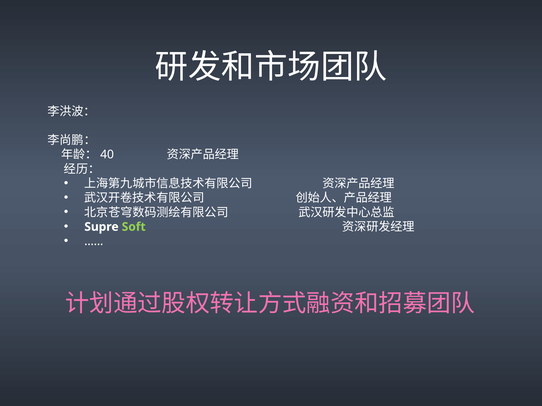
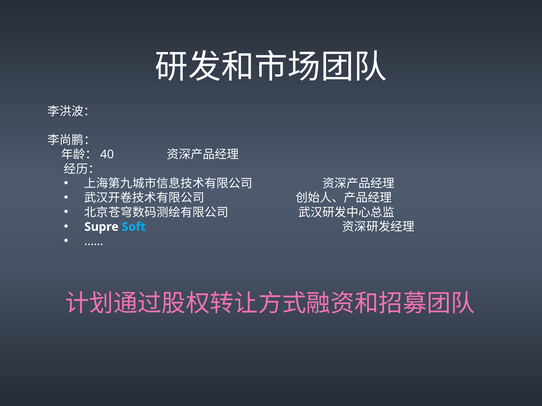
Soft colour: light green -> light blue (134, 227)
